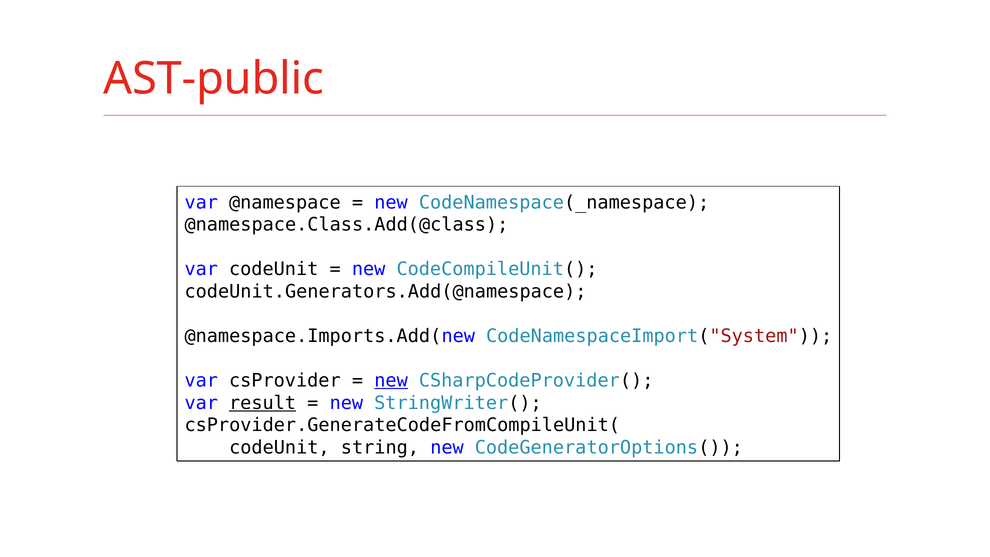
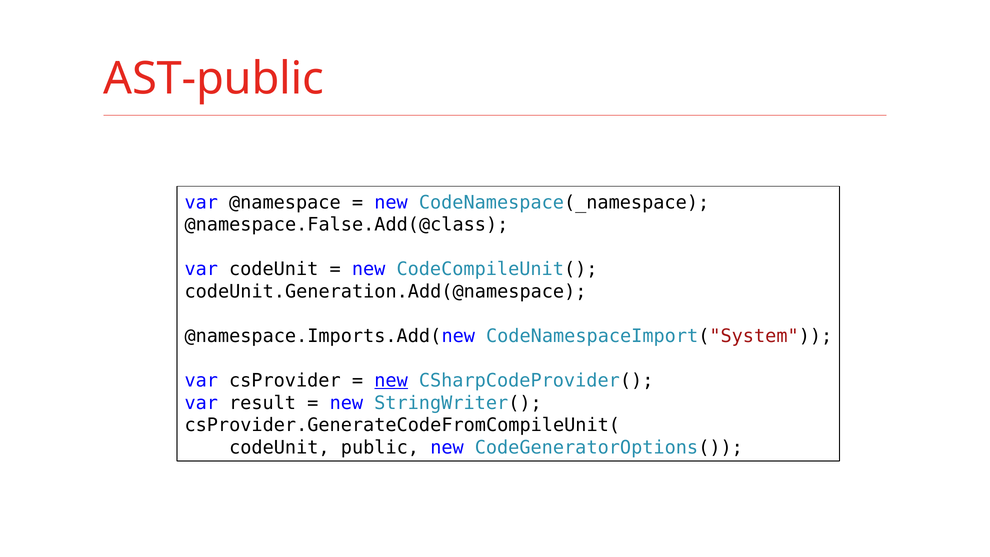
@namespace.Class.Add(@class: @namespace.Class.Add(@class -> @namespace.False.Add(@class (346, 225)
codeUnit.Generators.Add(@namespace: codeUnit.Generators.Add(@namespace -> codeUnit.Generation.Add(@namespace (386, 291)
result underline: present -> none (263, 403)
string: string -> public (380, 447)
